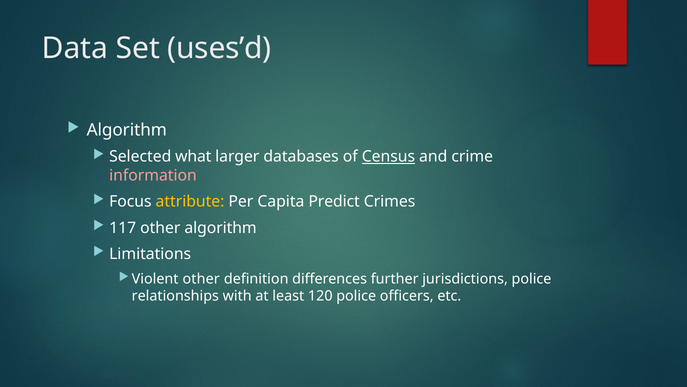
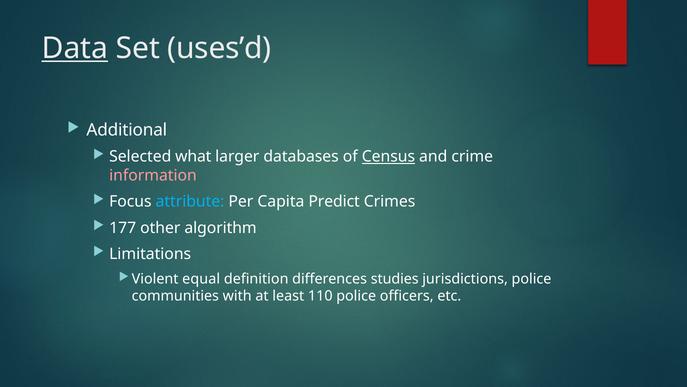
Data underline: none -> present (75, 48)
Algorithm: Algorithm -> Additional (127, 130)
attribute colour: yellow -> light blue (190, 201)
117: 117 -> 177 (123, 227)
Violent other: other -> equal (201, 279)
further: further -> studies (395, 279)
relationships: relationships -> communities (175, 296)
120: 120 -> 110 (320, 296)
